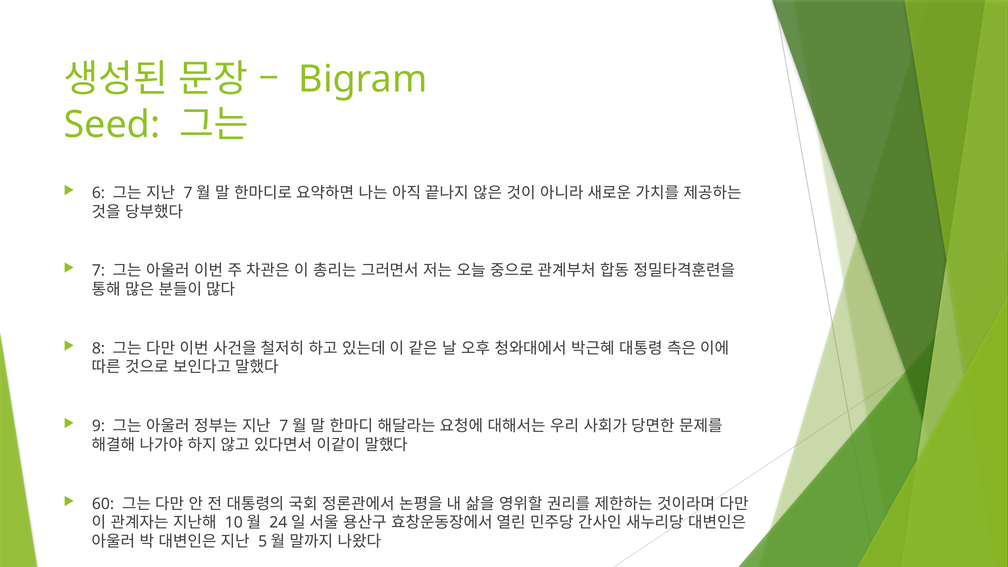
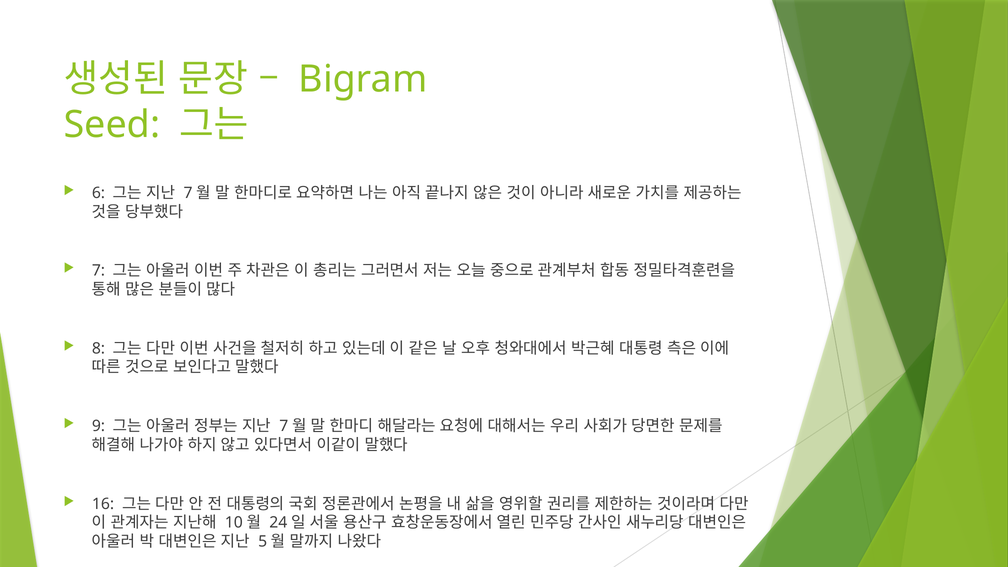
60: 60 -> 16 (103, 504)
